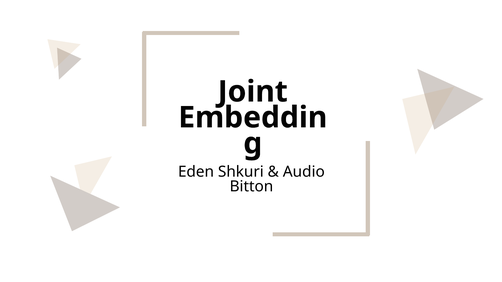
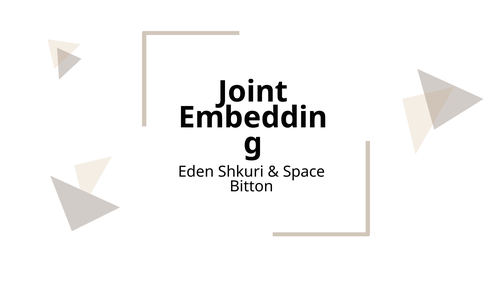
Audio: Audio -> Space (304, 172)
